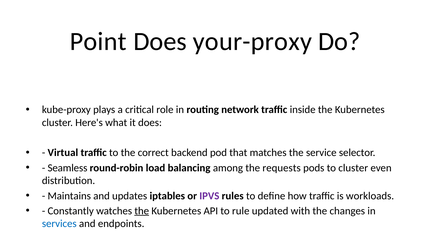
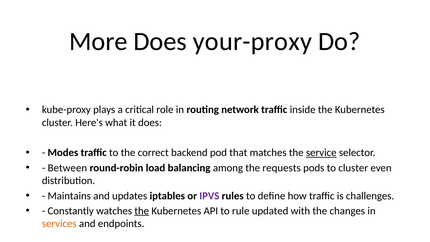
Point: Point -> More (98, 42)
Virtual: Virtual -> Modes (63, 153)
service underline: none -> present (321, 153)
Seamless: Seamless -> Between (67, 168)
is workloads: workloads -> challenges (370, 196)
services colour: blue -> orange (59, 224)
